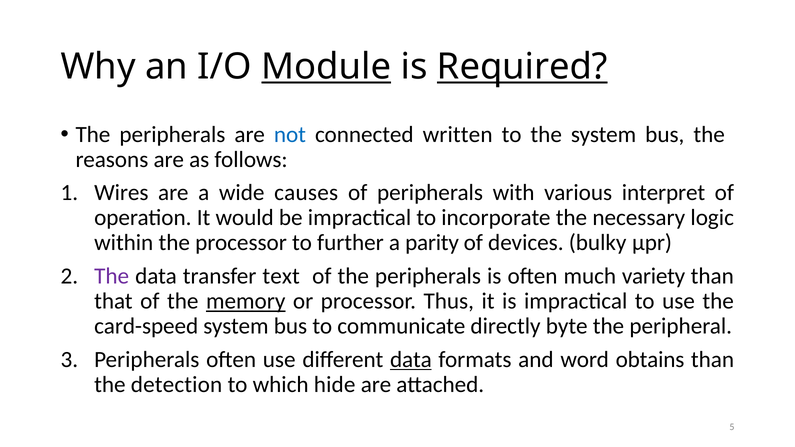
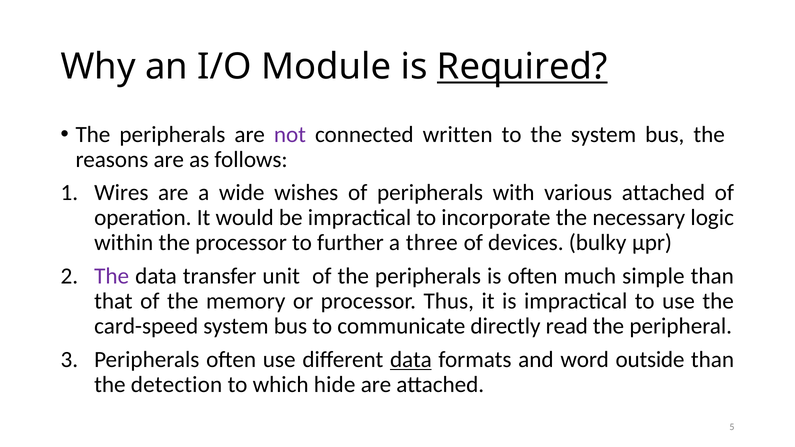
Module underline: present -> none (326, 67)
not colour: blue -> purple (290, 134)
causes: causes -> wishes (306, 193)
various interpret: interpret -> attached (663, 193)
parity: parity -> three (432, 243)
text: text -> unit (281, 276)
variety: variety -> simple (653, 276)
memory underline: present -> none (246, 301)
byte: byte -> read (567, 326)
obtains: obtains -> outside (650, 360)
